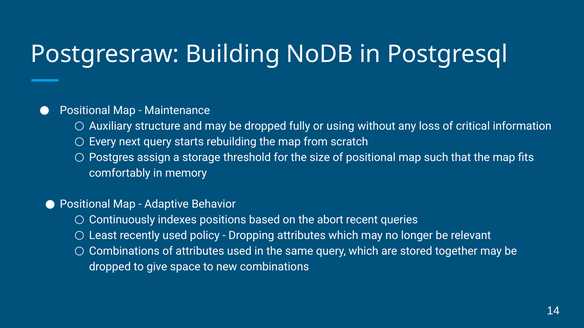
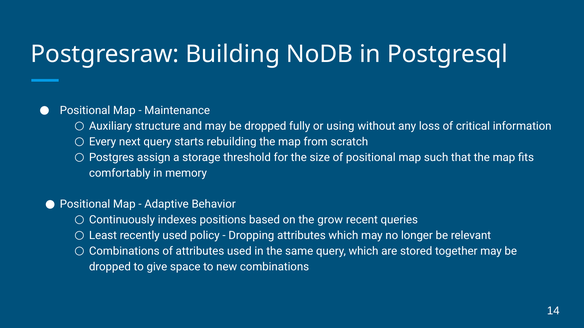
abort: abort -> grow (330, 220)
